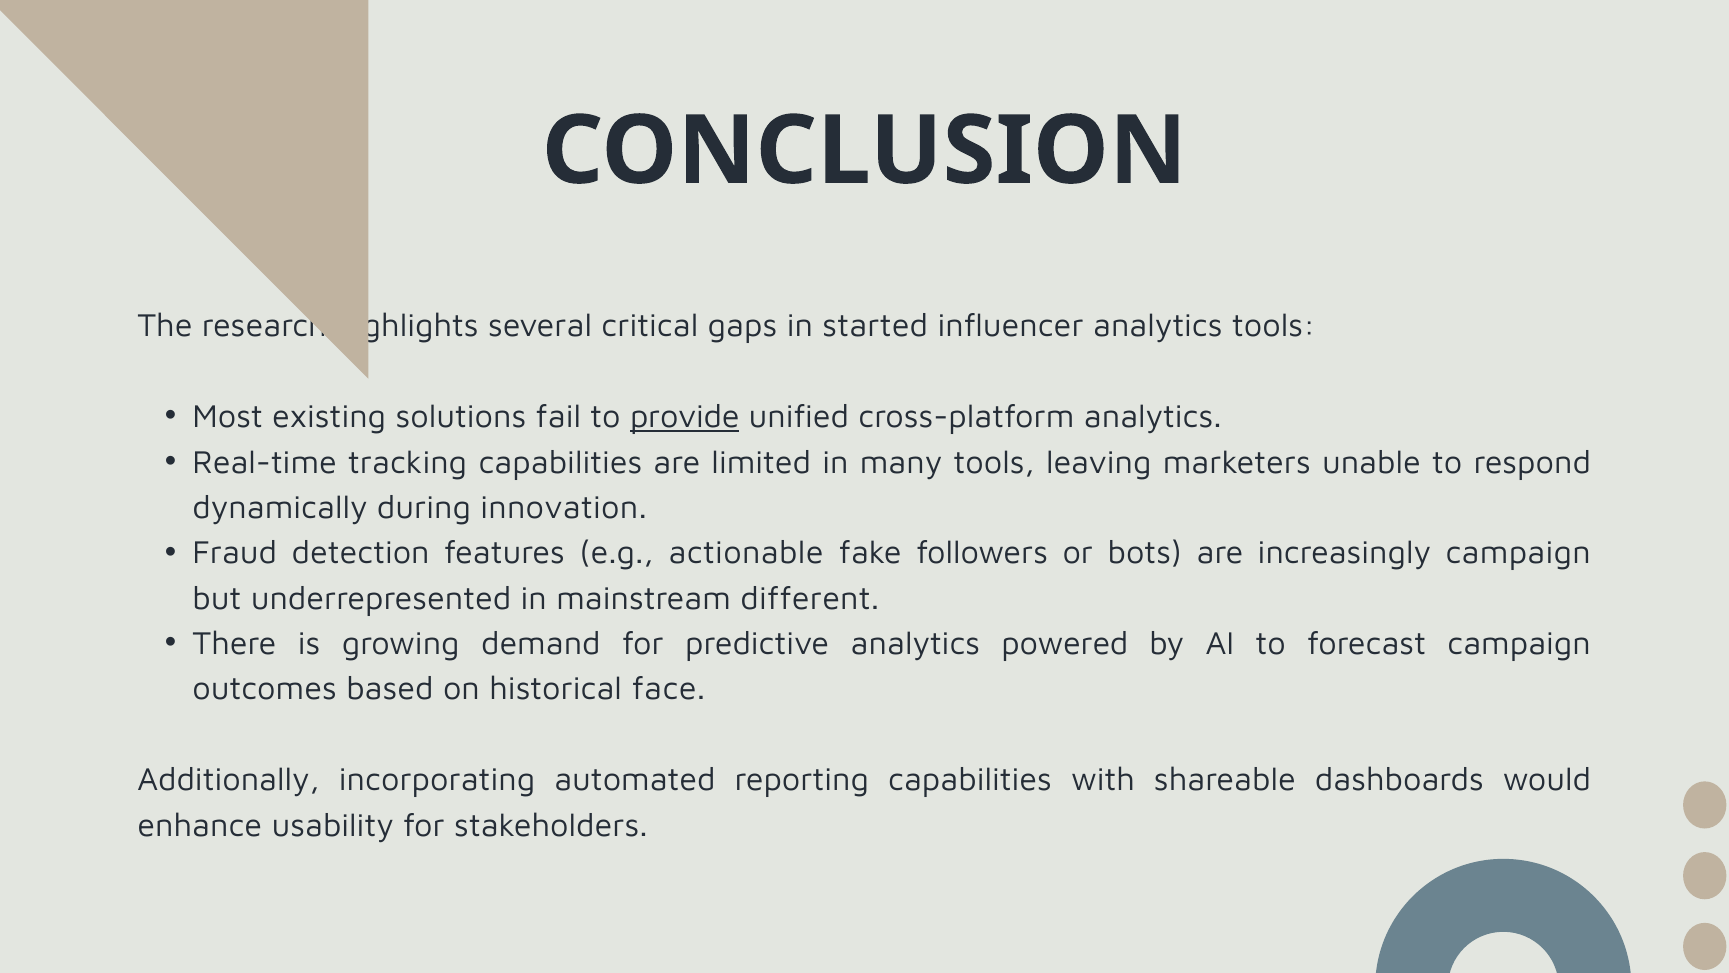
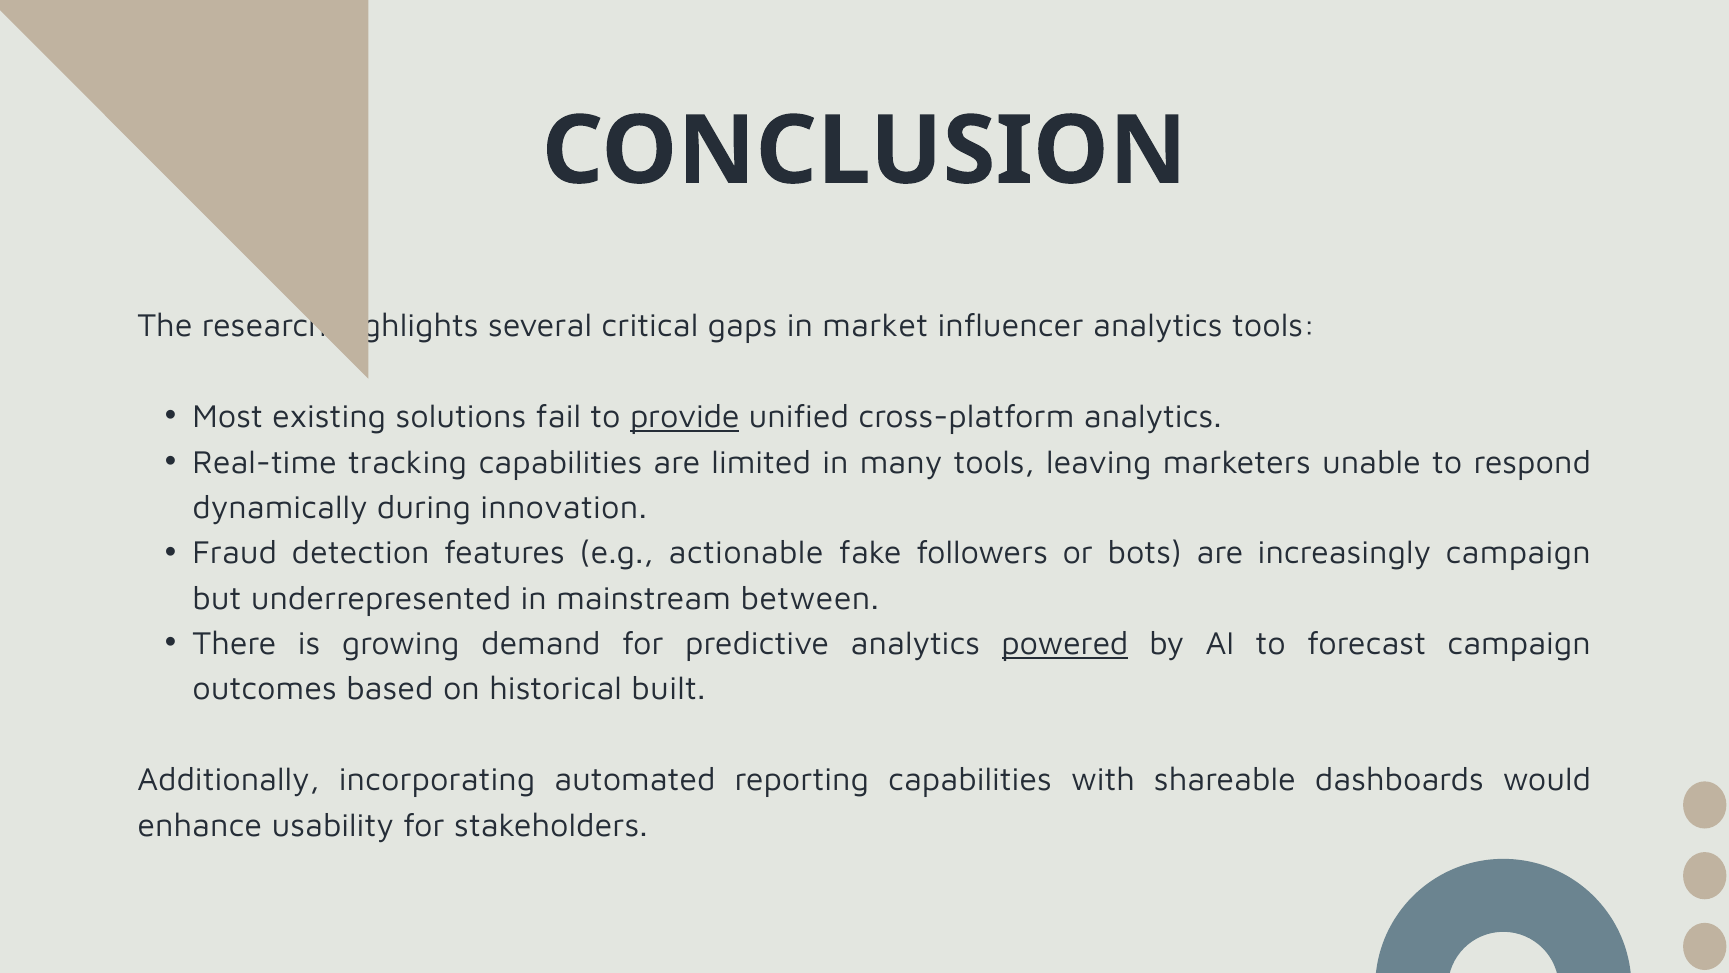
started: started -> market (875, 326)
different: different -> between (810, 598)
powered underline: none -> present (1065, 644)
face: face -> built (669, 689)
